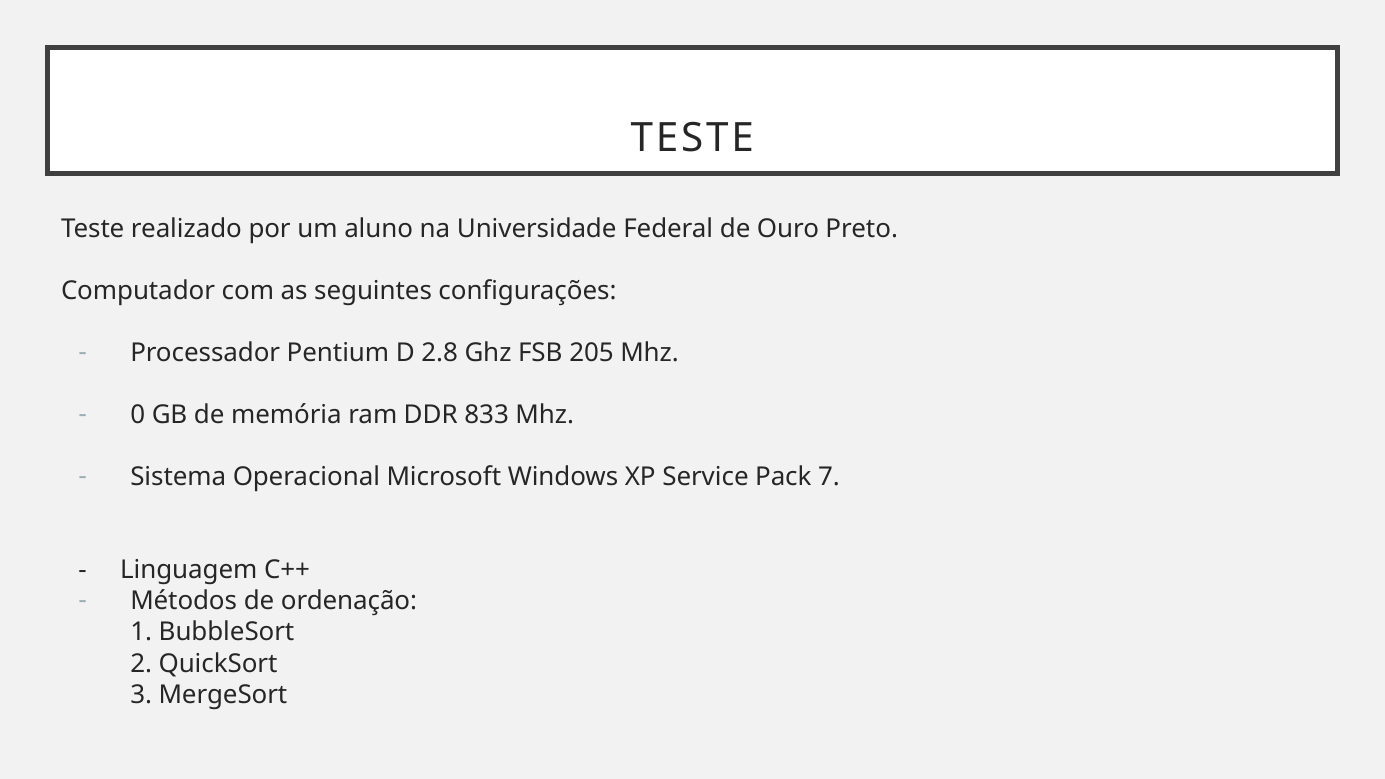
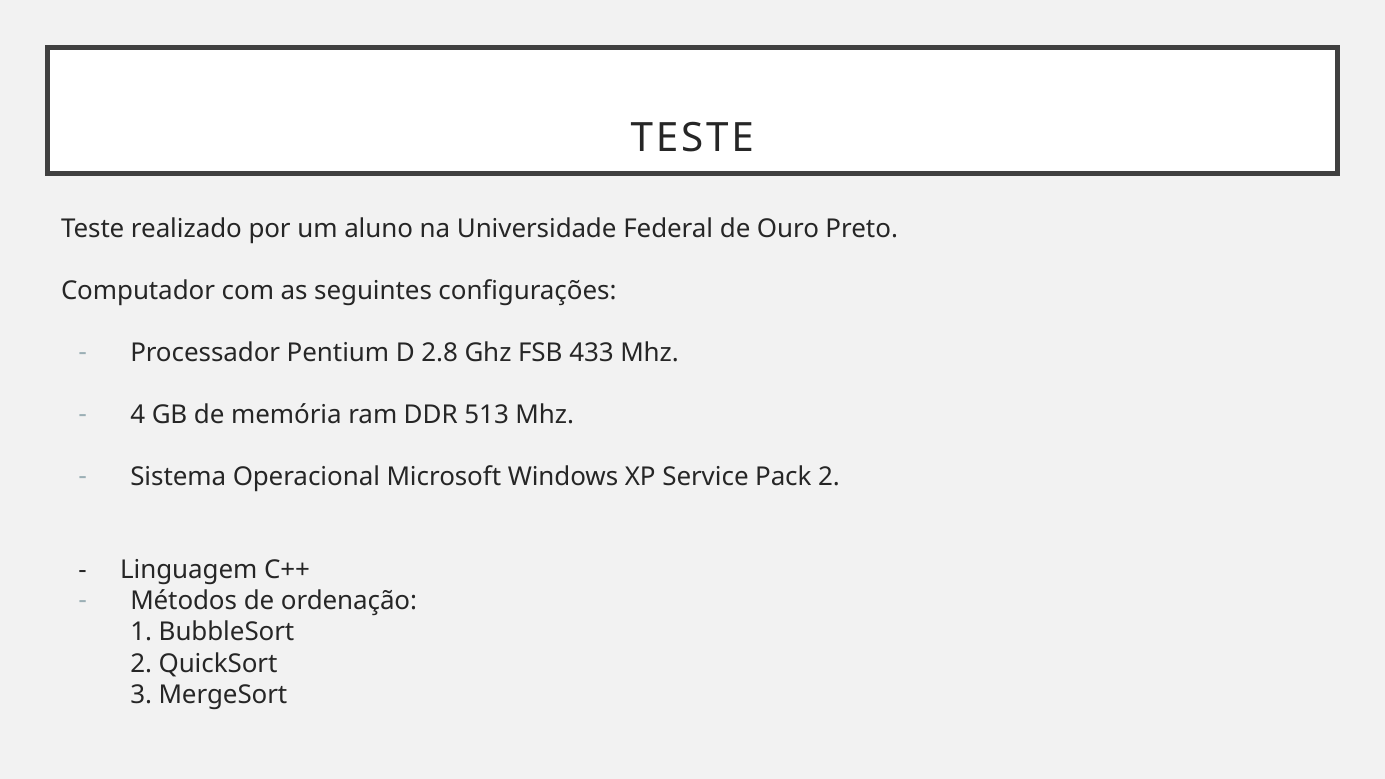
205: 205 -> 433 (591, 353)
0: 0 -> 4 (138, 415)
833: 833 -> 513 (487, 415)
Pack 7: 7 -> 2 (829, 477)
